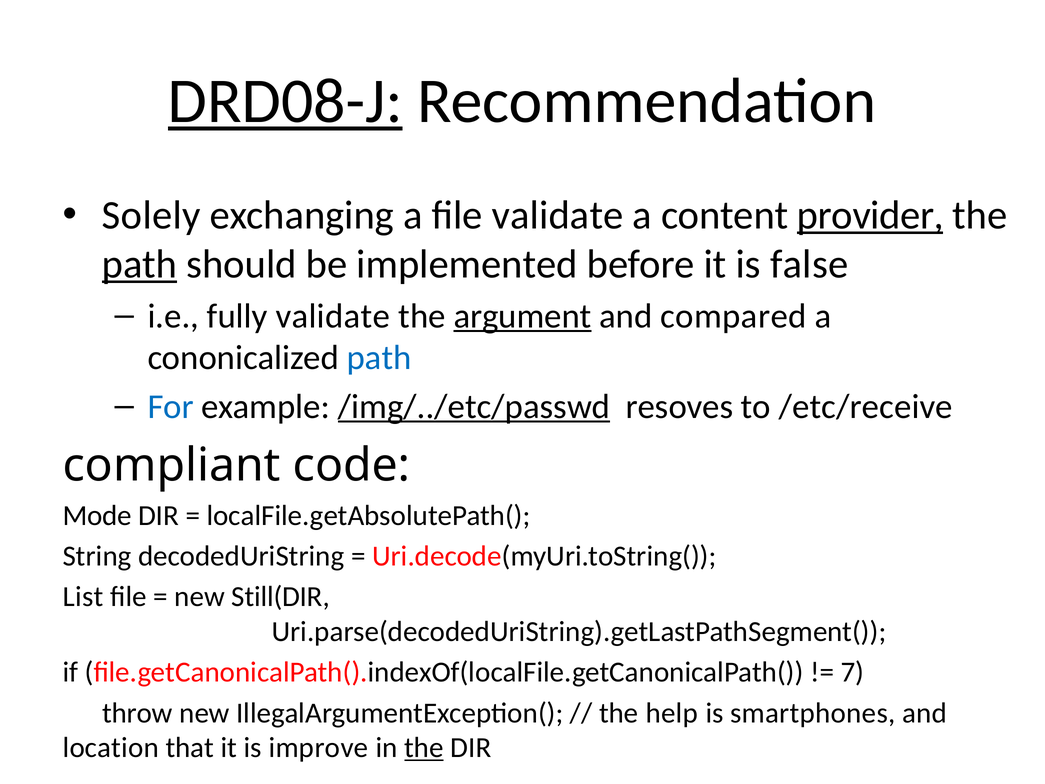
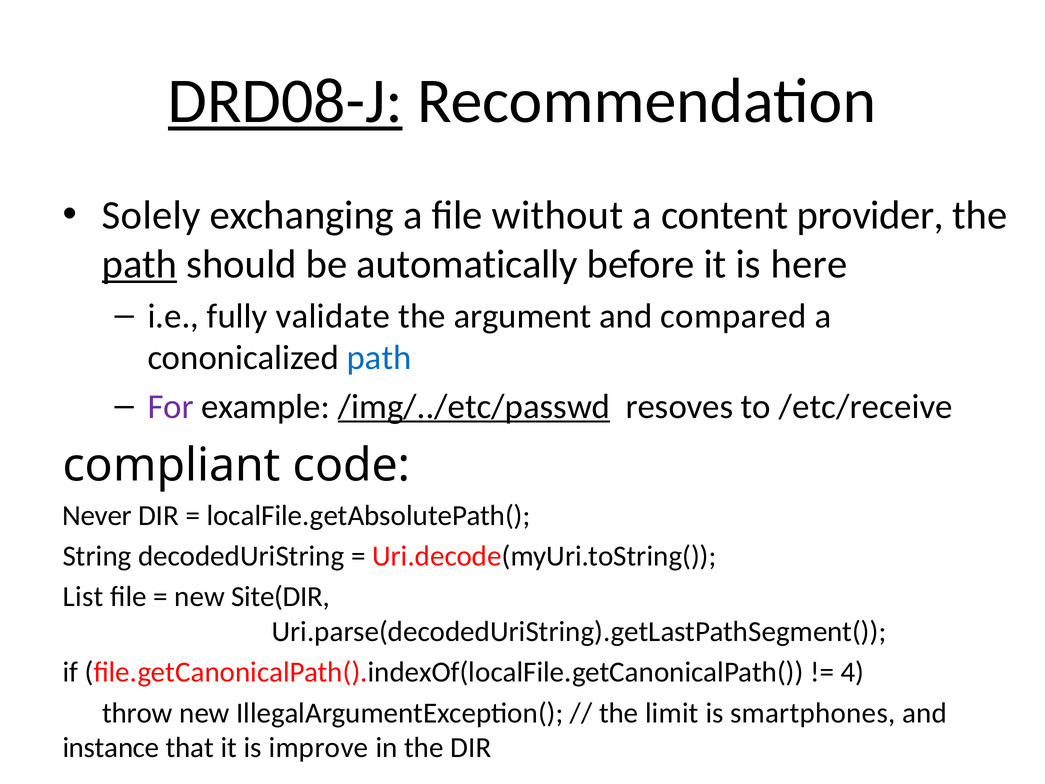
file validate: validate -> without (558, 215)
provider underline: present -> none (870, 215)
implemented: implemented -> automatically (467, 264)
false: false -> here (809, 264)
argument underline: present -> none (523, 316)
For colour: blue -> purple (171, 407)
Mode: Mode -> Never (97, 515)
Still(DIR: Still(DIR -> Site(DIR (281, 597)
7: 7 -> 4 (852, 672)
help: help -> limit (672, 713)
location: location -> instance (111, 748)
the underline: present -> none (424, 748)
